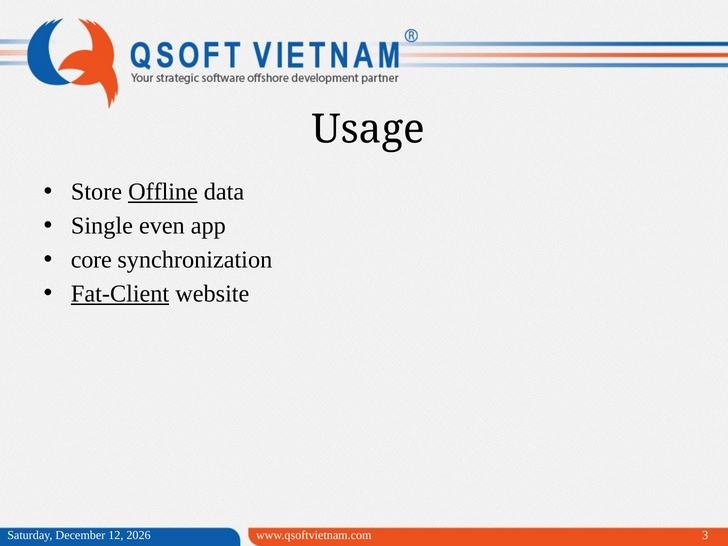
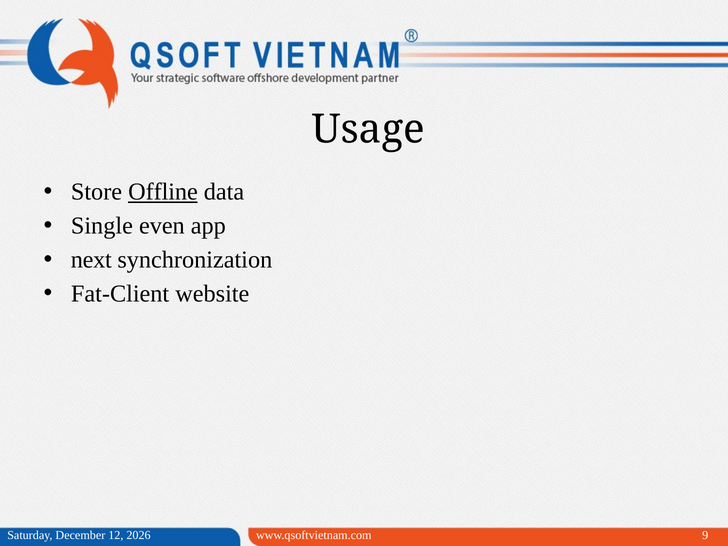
core: core -> next (91, 260)
Fat-Client underline: present -> none (120, 294)
3: 3 -> 9 (705, 535)
